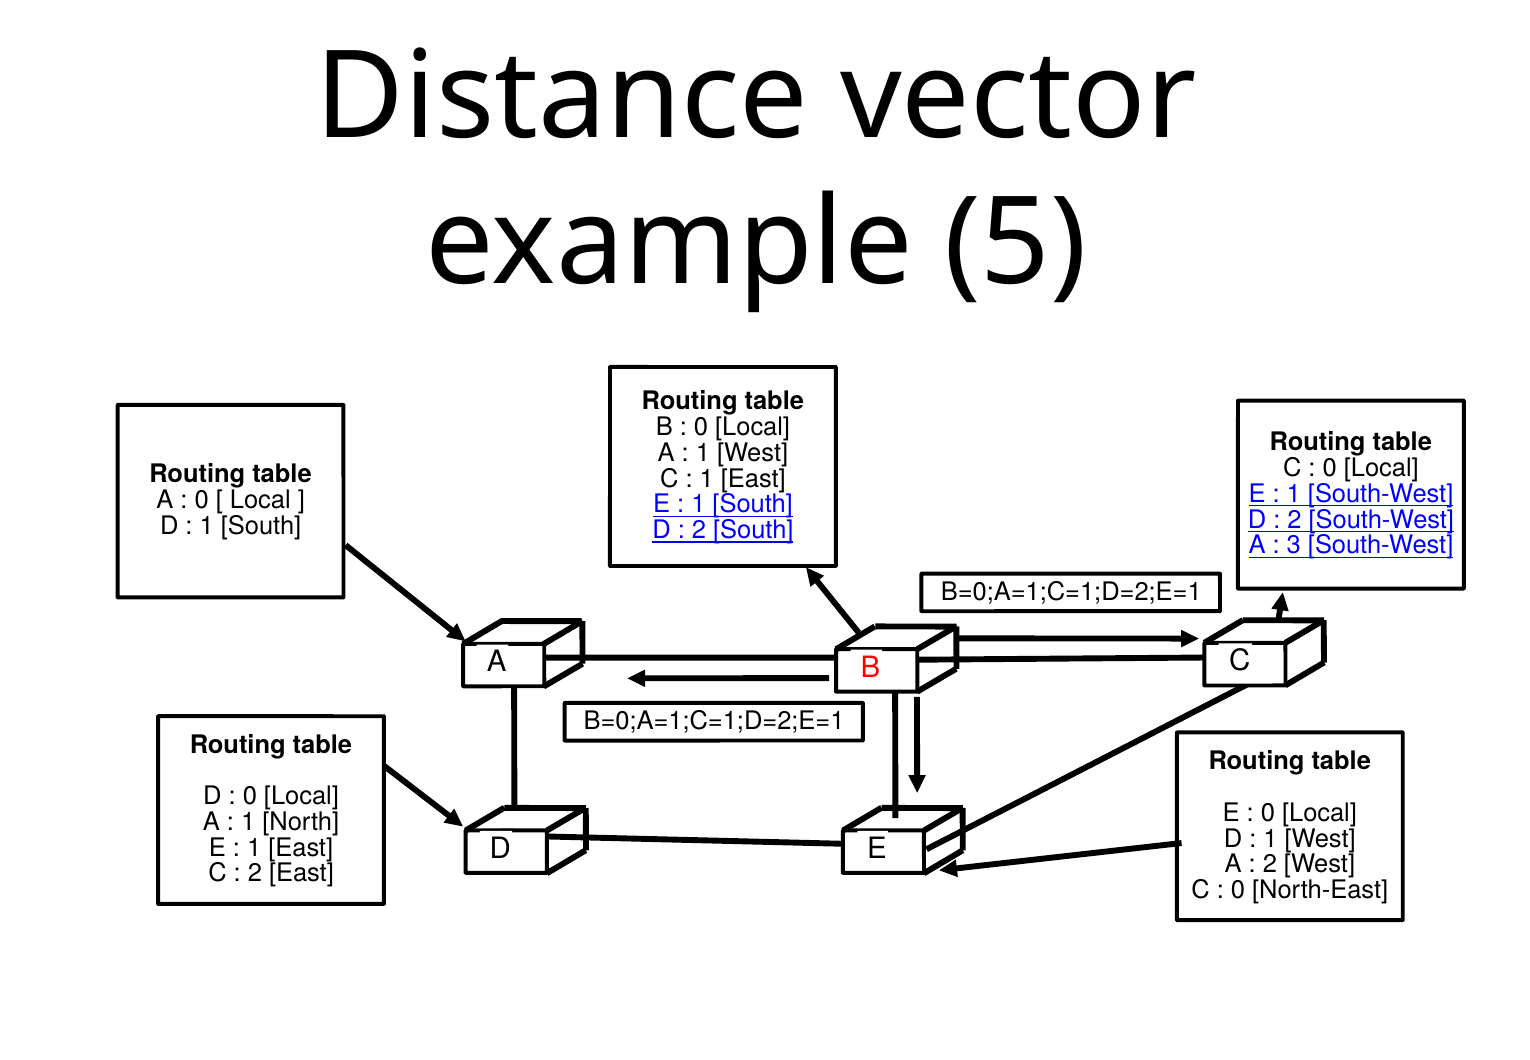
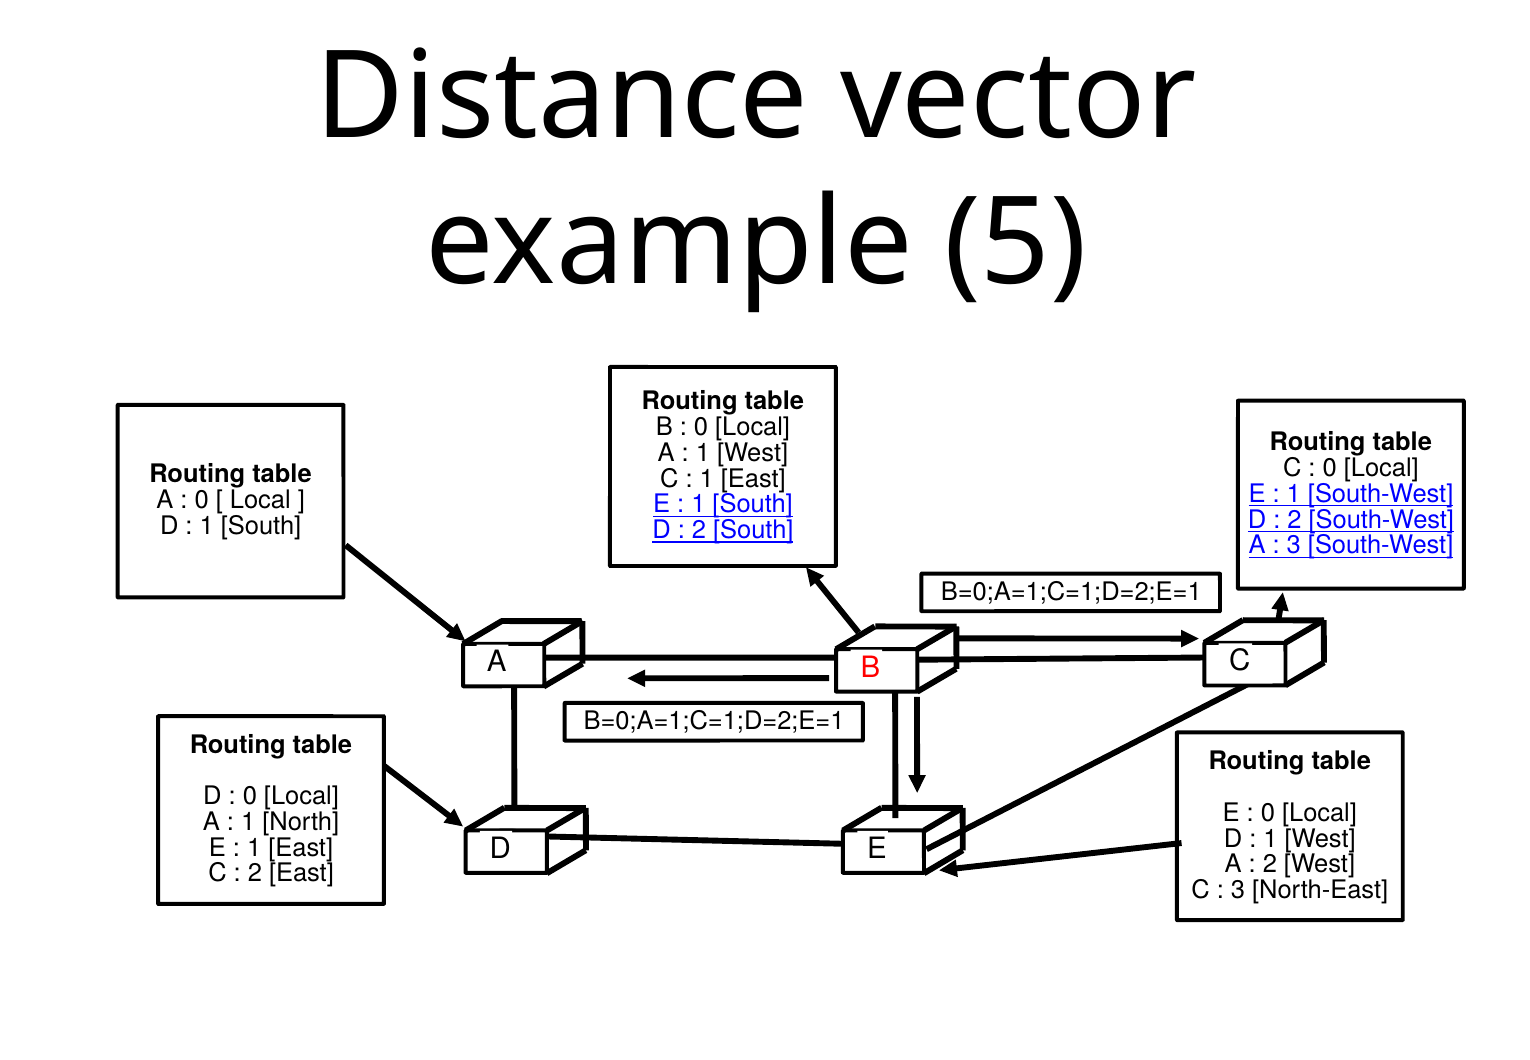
0: 0 -> 3 (1238, 889)
